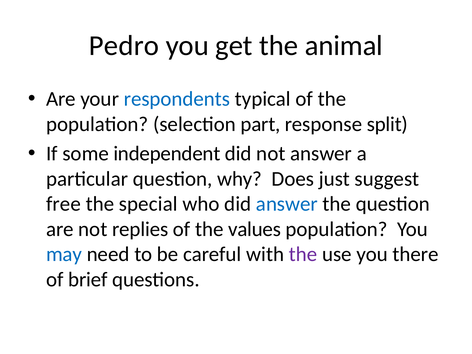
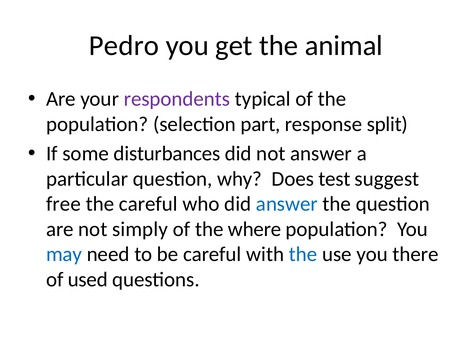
respondents colour: blue -> purple (177, 99)
independent: independent -> disturbances (167, 154)
just: just -> test (334, 179)
the special: special -> careful (148, 204)
replies: replies -> simply (140, 229)
values: values -> where (255, 229)
the colour: purple -> blue (303, 254)
brief: brief -> used (88, 279)
